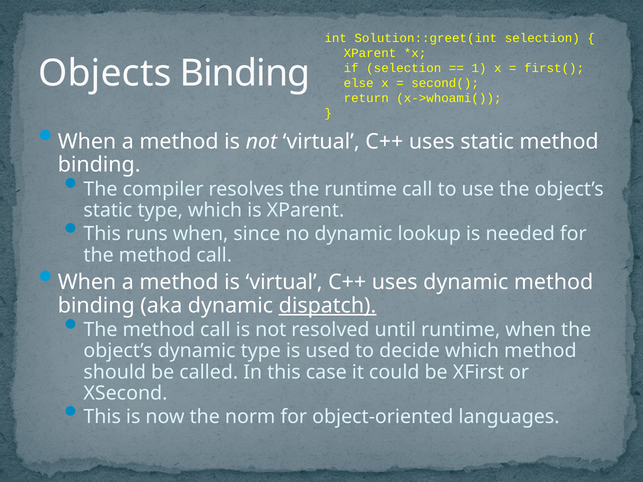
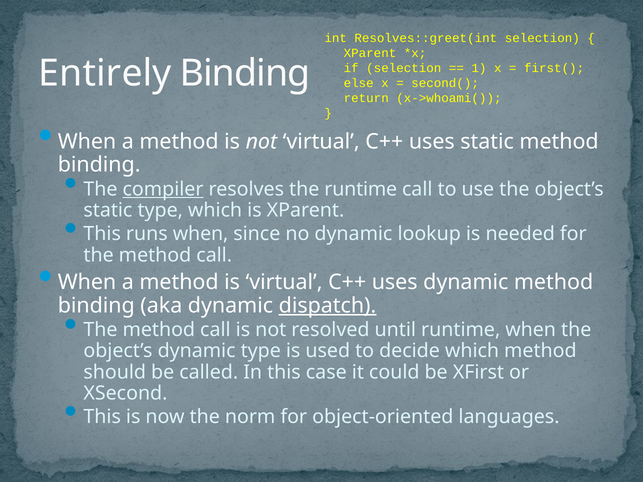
Solution::greet(int: Solution::greet(int -> Resolves::greet(int (426, 38)
Objects: Objects -> Entirely (105, 73)
compiler underline: none -> present (163, 189)
